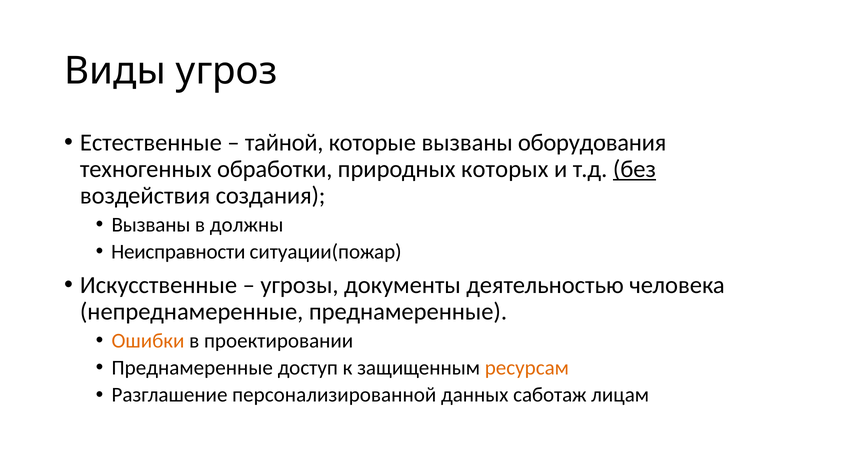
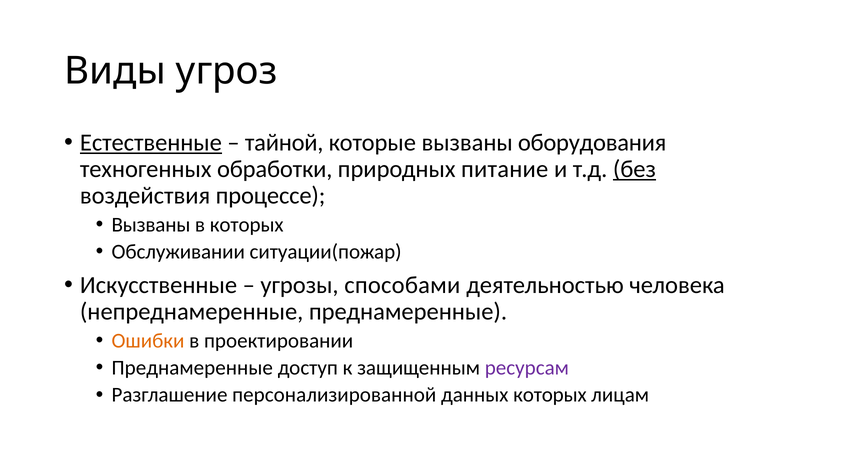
Естественные underline: none -> present (151, 142)
которых: которых -> питание (505, 169)
создания: создания -> процессе (271, 195)
в должны: должны -> которых (247, 224)
Неисправности: Неисправности -> Обслуживании (178, 252)
документы: документы -> способами (402, 285)
ресурсам colour: orange -> purple (527, 368)
данных саботаж: саботаж -> которых (550, 395)
